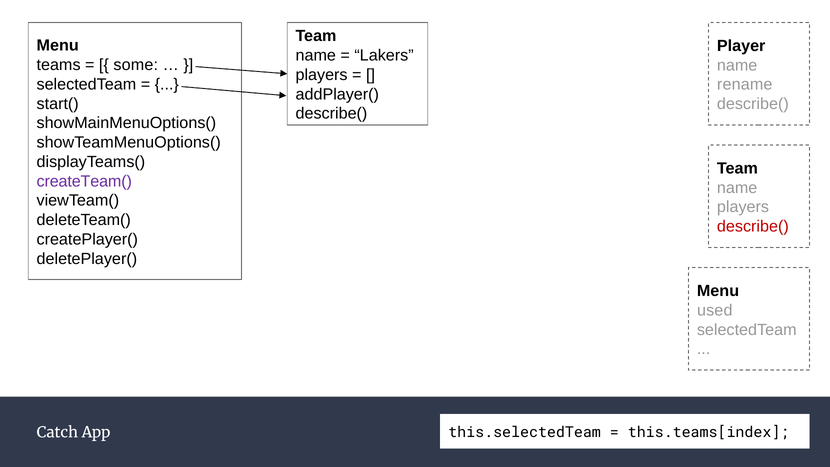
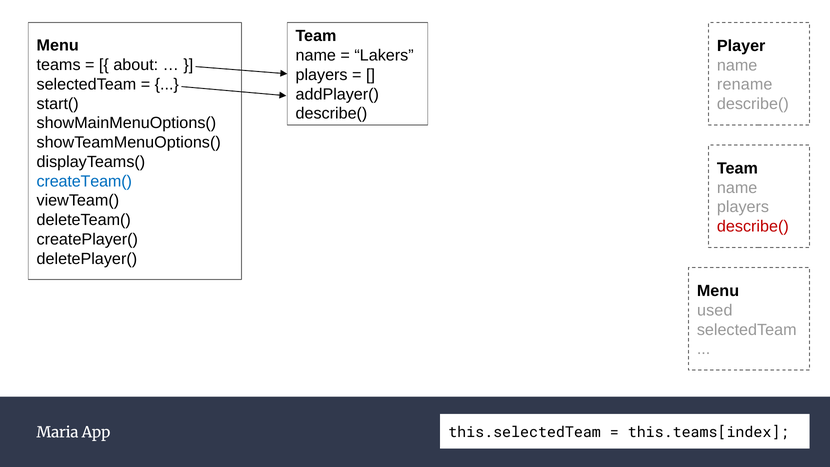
some: some -> about (136, 65)
createTeam( colour: purple -> blue (84, 181)
Catch: Catch -> Maria (57, 432)
